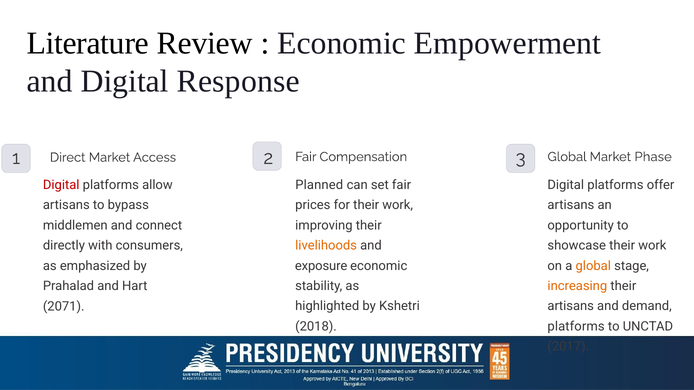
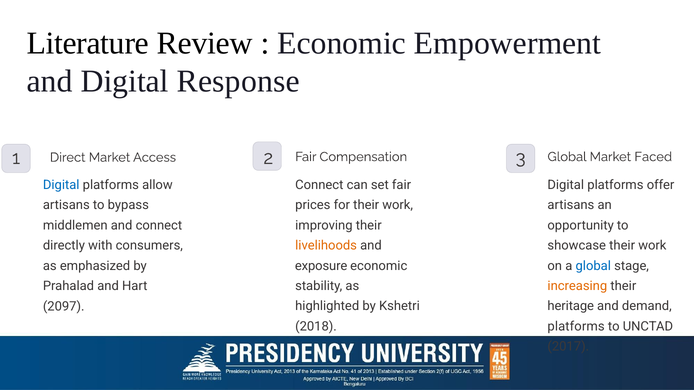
Phase: Phase -> Faced (653, 157)
Digital colour: red -> blue (61, 185)
Planned: Planned -> Connect (319, 185)
global colour: orange -> blue (593, 266)
2071: 2071 -> 2097 (64, 307)
artisans: artisans -> heritage (571, 306)
